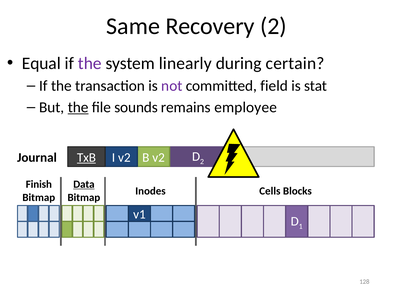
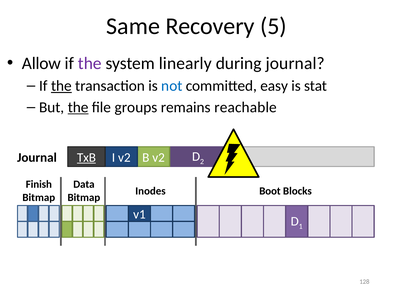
Recovery 2: 2 -> 5 (273, 26)
Equal: Equal -> Allow (41, 63)
during certain: certain -> journal (295, 63)
the underline: none -> present (61, 86)
not colour: purple -> blue (172, 86)
field: field -> easy (274, 86)
sounds: sounds -> groups (136, 107)
employee: employee -> reachable (246, 107)
Data underline: present -> none (84, 184)
Cells: Cells -> Boot (270, 191)
